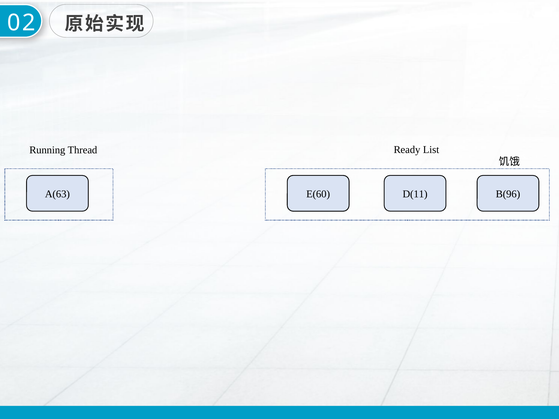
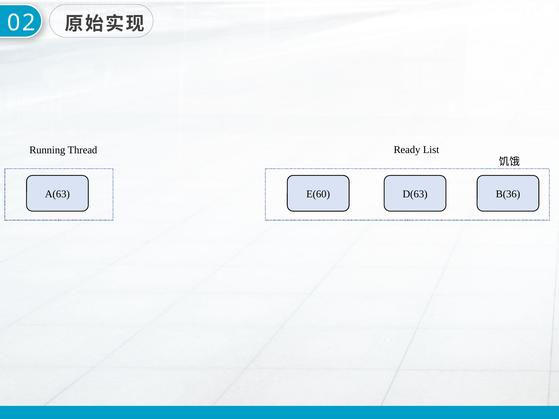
D(11: D(11 -> D(63 (415, 194)
B(96: B(96 -> B(36 (508, 194)
